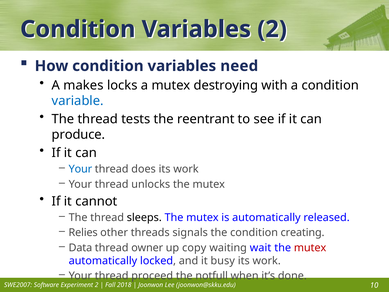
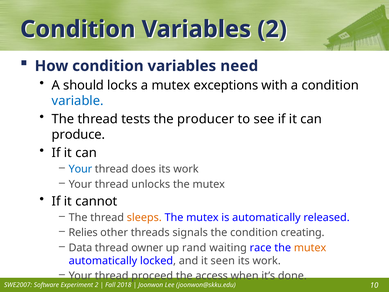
makes: makes -> should (84, 85)
destroying: destroying -> exceptions (226, 85)
reentrant: reentrant -> producer (206, 119)
sleeps colour: black -> orange (144, 217)
copy: copy -> rand (194, 248)
wait: wait -> race (261, 248)
mutex colour: red -> orange (310, 248)
busy: busy -> seen (223, 261)
notfull: notfull -> access (212, 276)
